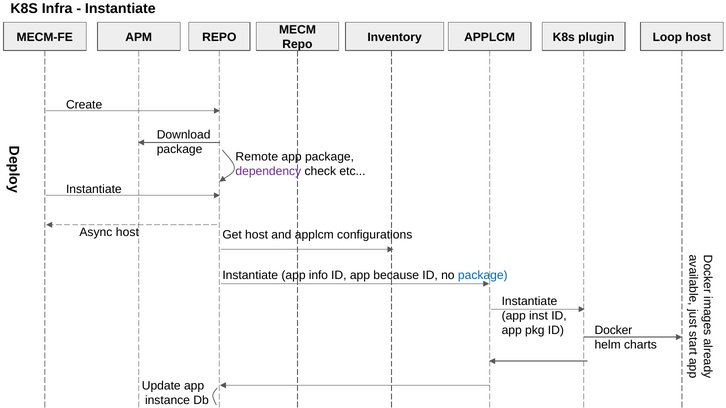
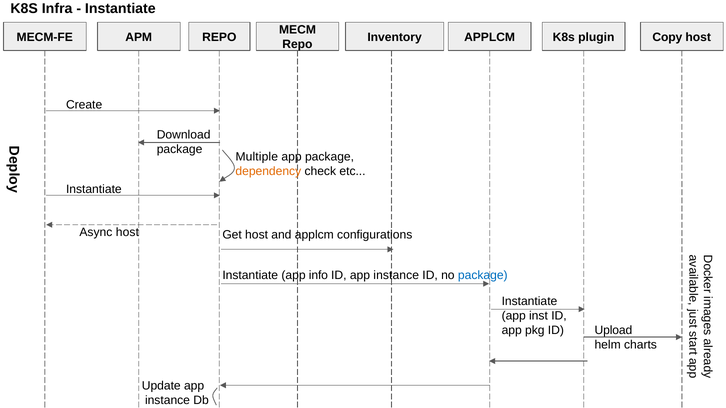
Loop: Loop -> Copy (667, 37)
Remote: Remote -> Multiple (257, 157)
dependency colour: purple -> orange (268, 171)
ID app because: because -> instance (396, 276)
Docker: Docker -> Upload (613, 331)
